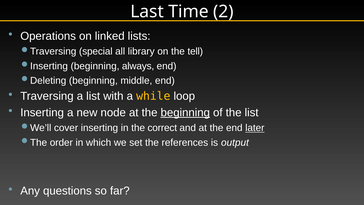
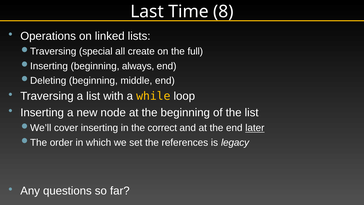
2: 2 -> 8 (223, 12)
library: library -> create (141, 51)
tell: tell -> full (195, 51)
beginning underline: present -> none (185, 112)
output: output -> legacy (235, 142)
